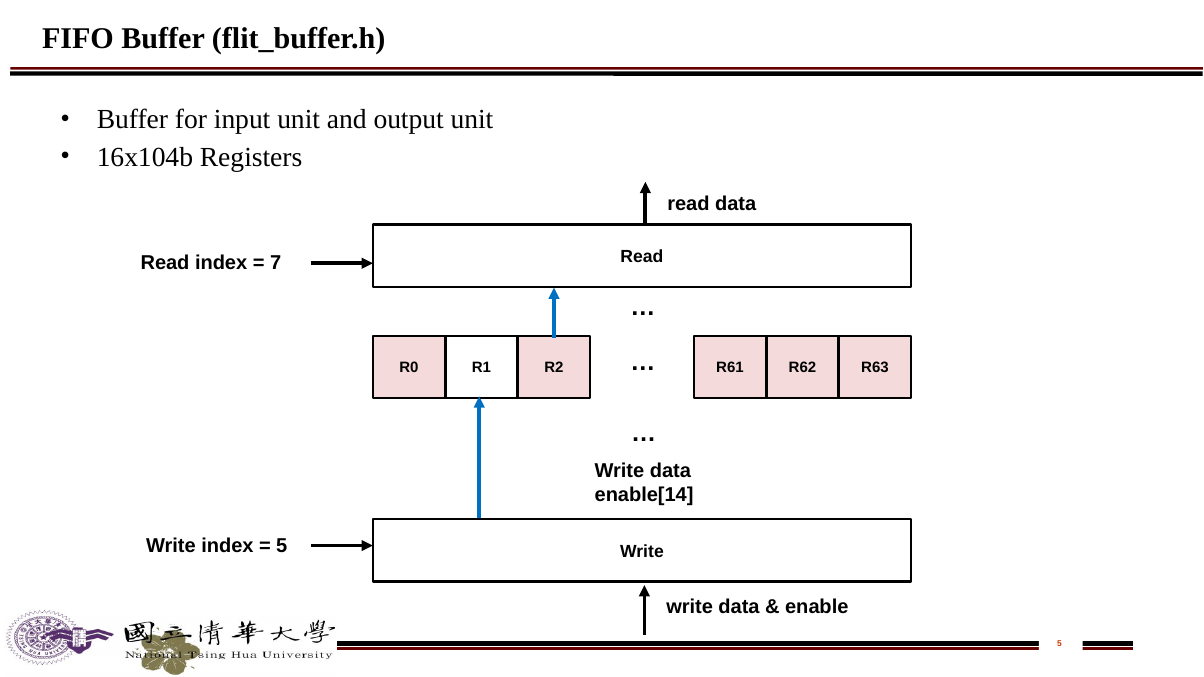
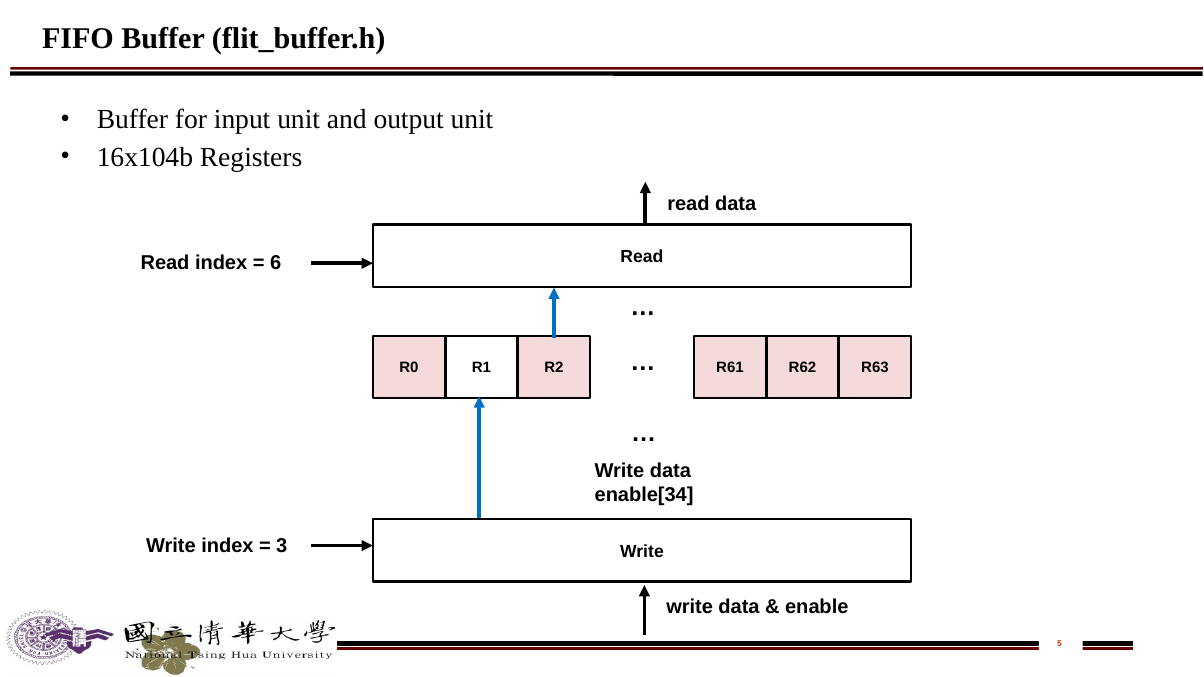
7: 7 -> 6 (276, 263)
enable[14: enable[14 -> enable[34 (644, 495)
5: 5 -> 3 (282, 546)
